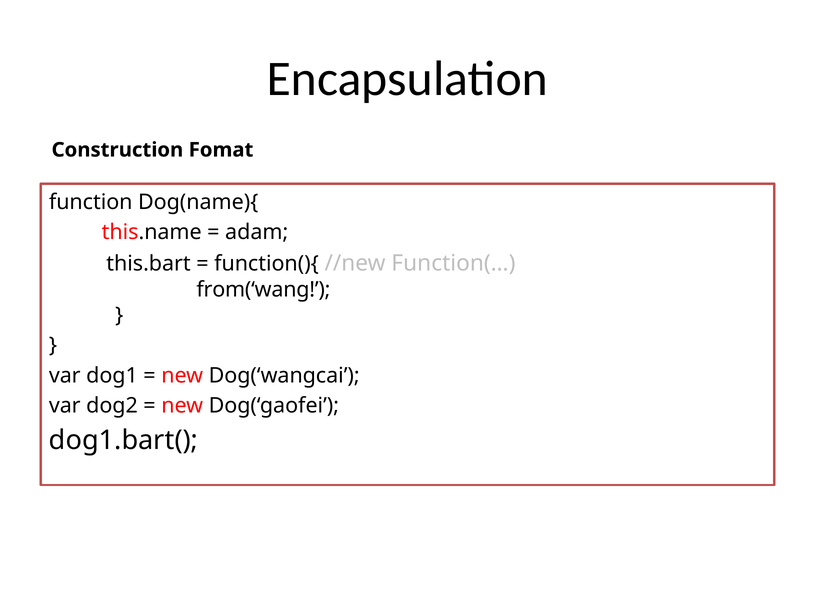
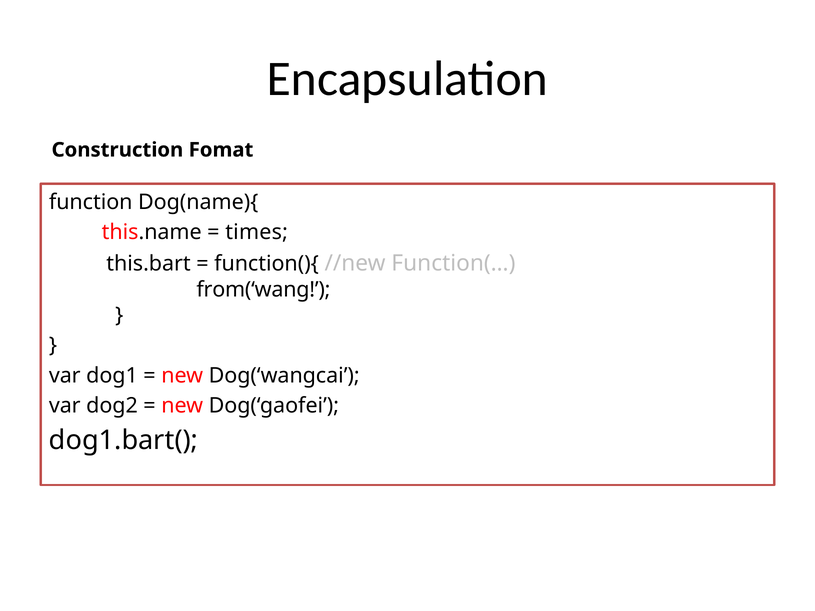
adam: adam -> times (257, 232)
